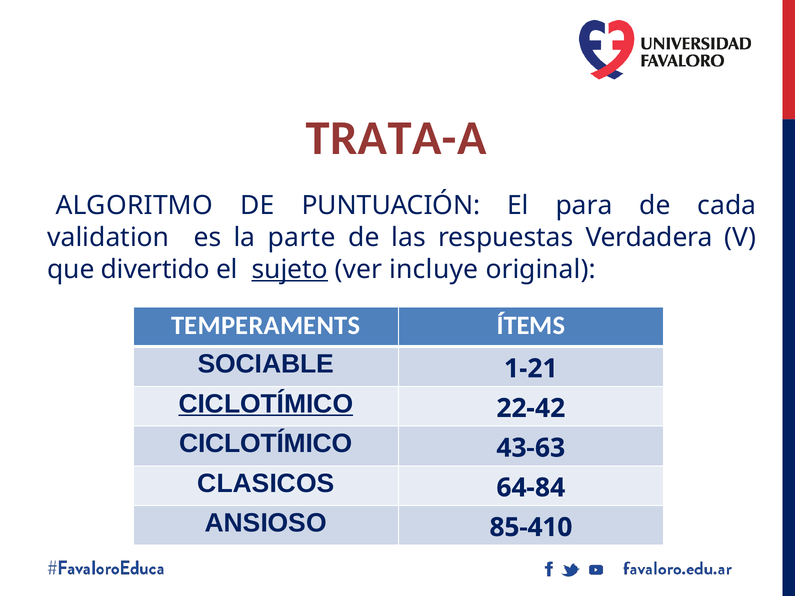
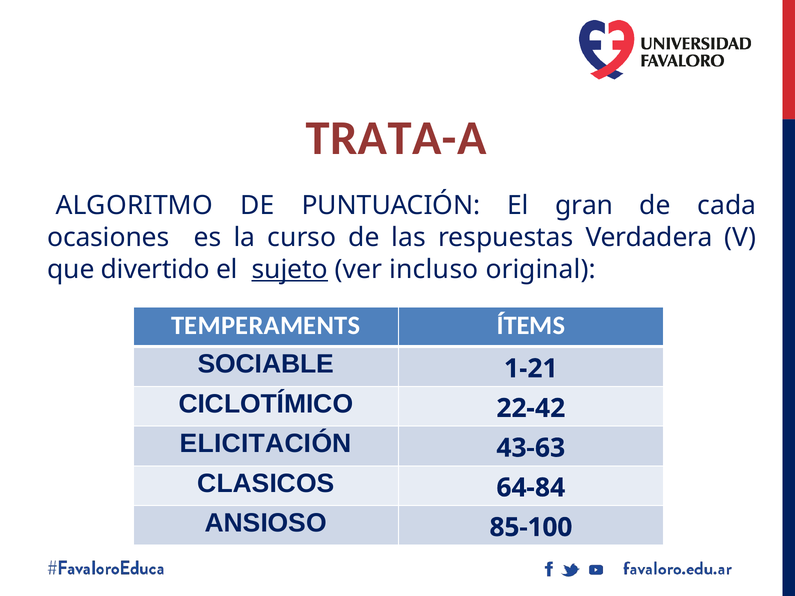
para: para -> gran (584, 206)
validation: validation -> ocasiones (108, 238)
parte: parte -> curso (302, 238)
incluye: incluye -> incluso (434, 269)
CICLOTÍMICO underline: present -> none (266, 404)
CICLOTÍMICO: CICLOTÍMICO -> ELICITACIÓN (266, 444)
85-410: 85-410 -> 85-100 (531, 528)
